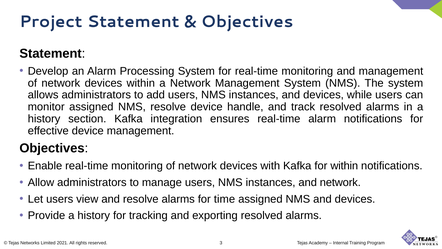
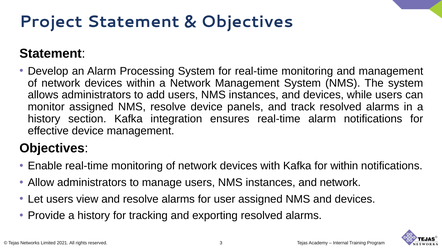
handle: handle -> panels (245, 107)
time: time -> user (225, 199)
